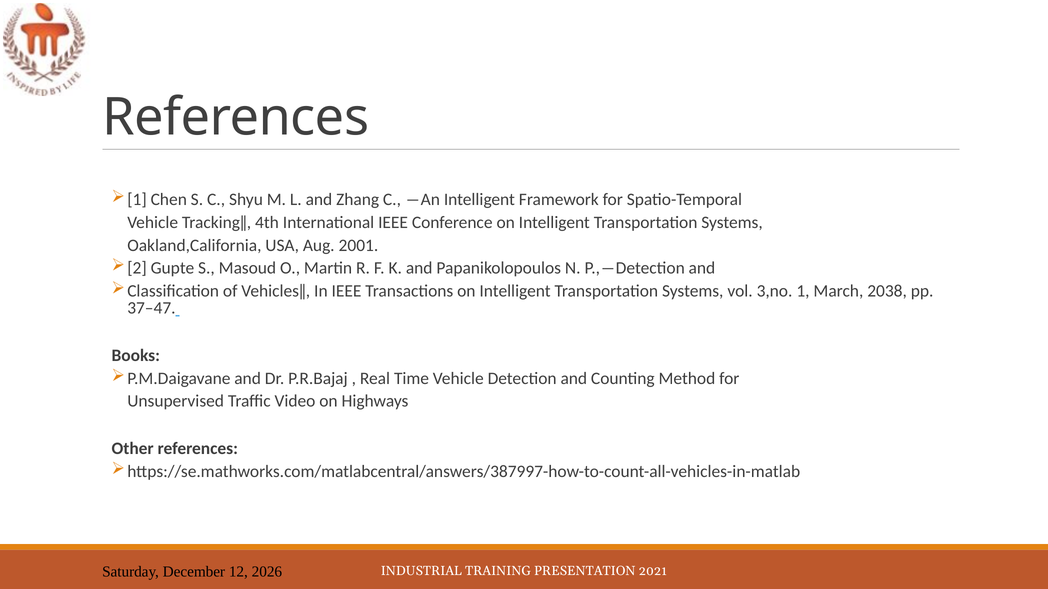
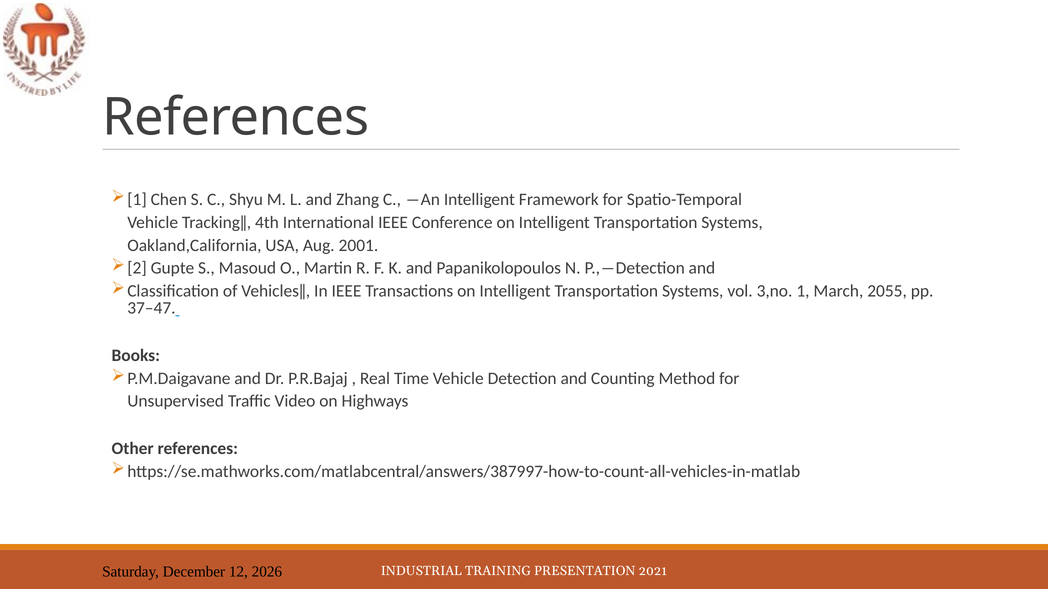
2038: 2038 -> 2055 (887, 291)
